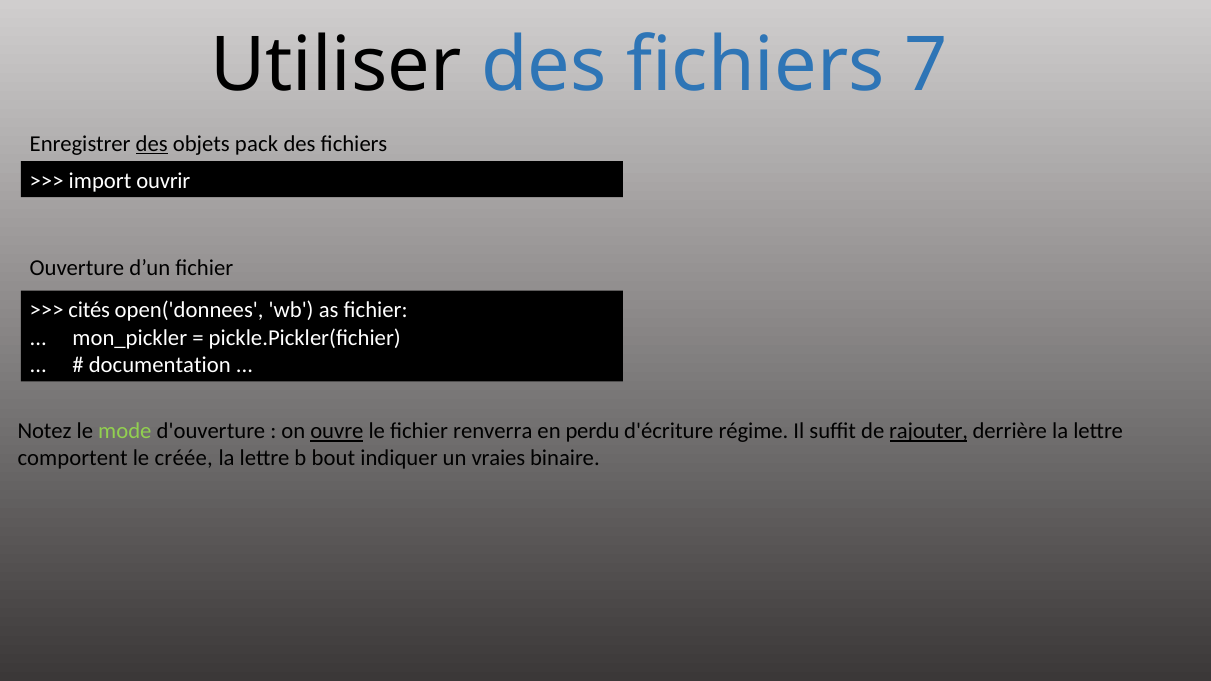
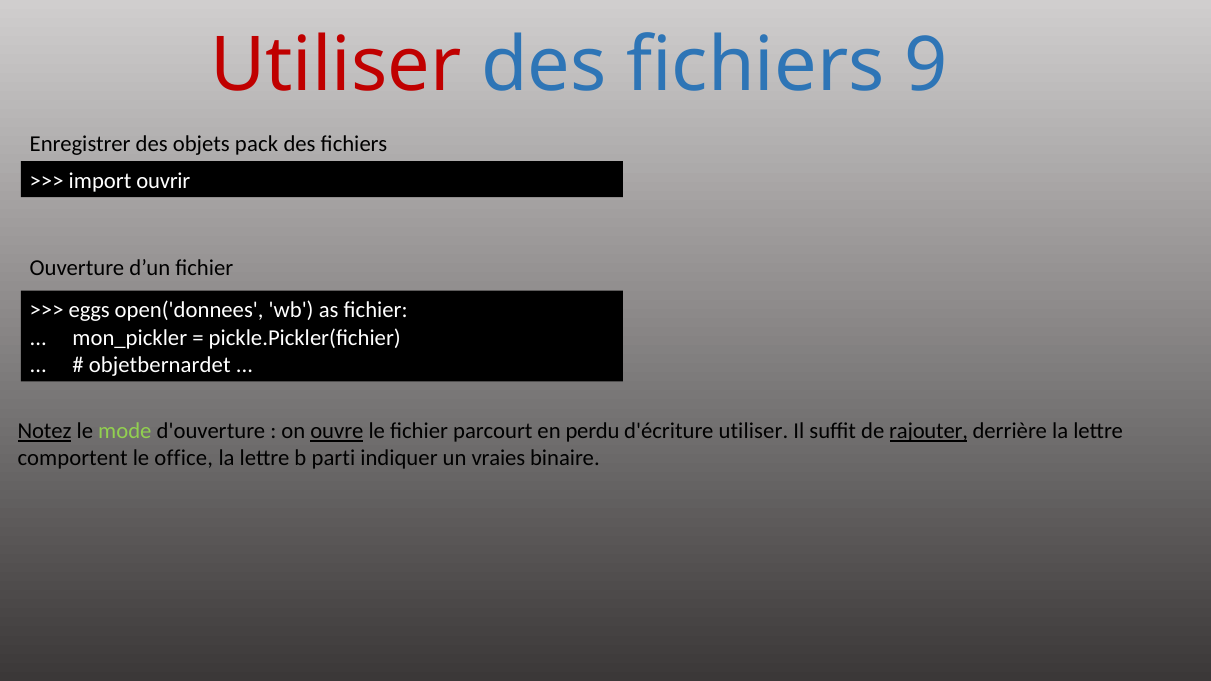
Utiliser colour: black -> red (336, 65)
7: 7 -> 9 (926, 65)
des underline: present -> none (152, 144)
cités: cités -> eggs (89, 310)
documentation: documentation -> objetbernardet (160, 365)
Notez underline: none -> present (45, 431)
renverra: renverra -> parcourt (493, 431)
d'écriture régime: régime -> utiliser (753, 431)
créée: créée -> office (184, 458)
bout: bout -> parti (333, 458)
